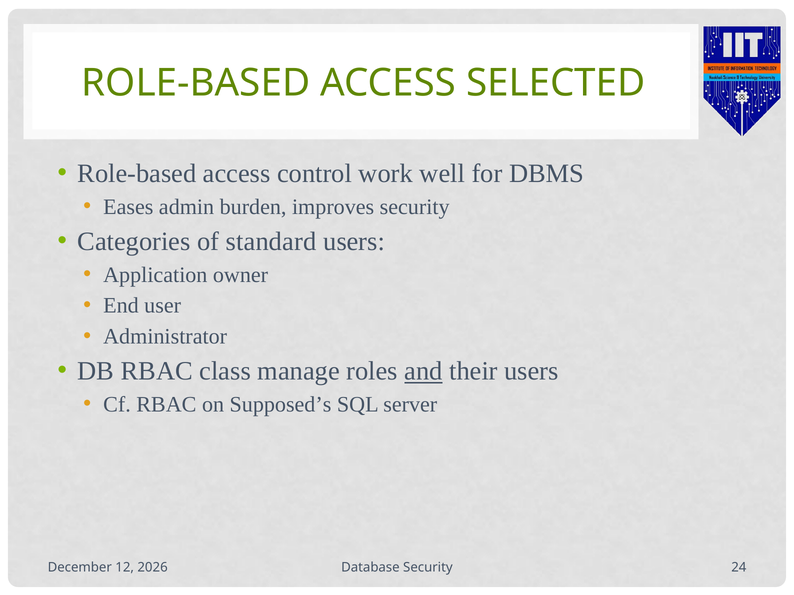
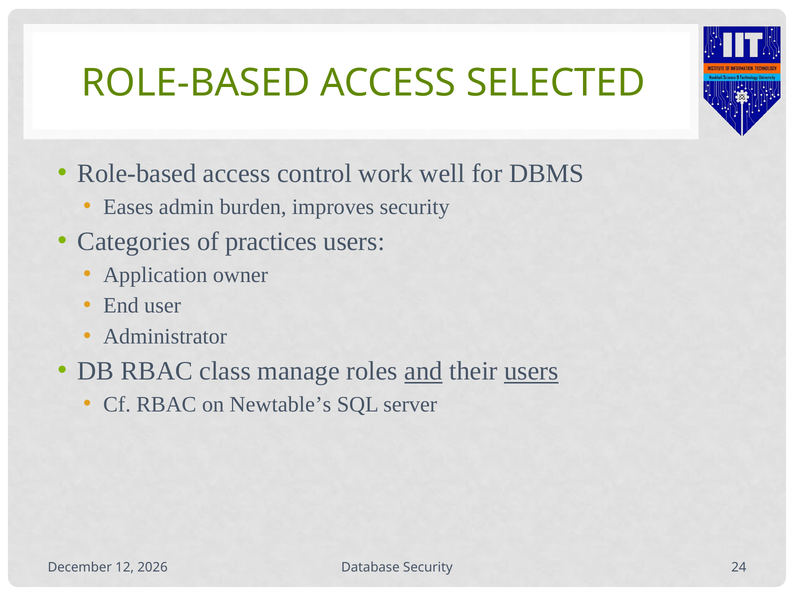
standard: standard -> practices (271, 242)
users underline: none -> present (531, 372)
Supposed’s: Supposed’s -> Newtable’s (280, 405)
